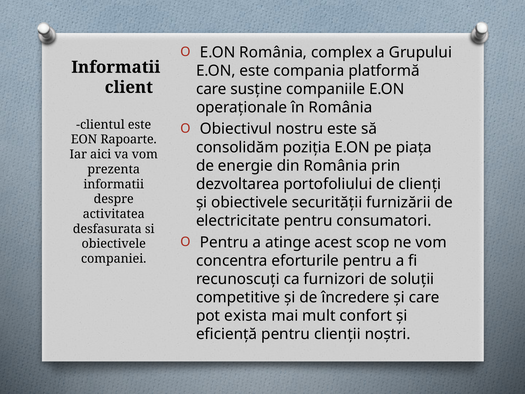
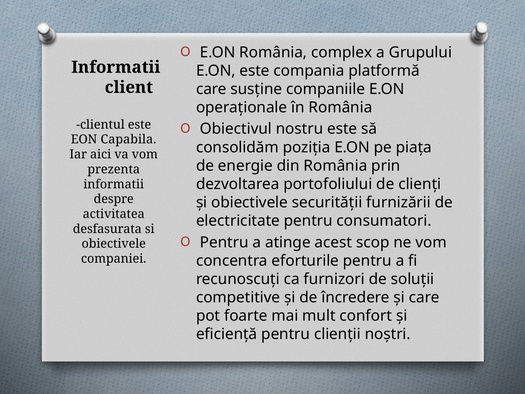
Rapoarte: Rapoarte -> Capabila (128, 139)
exista: exista -> foarte (246, 316)
